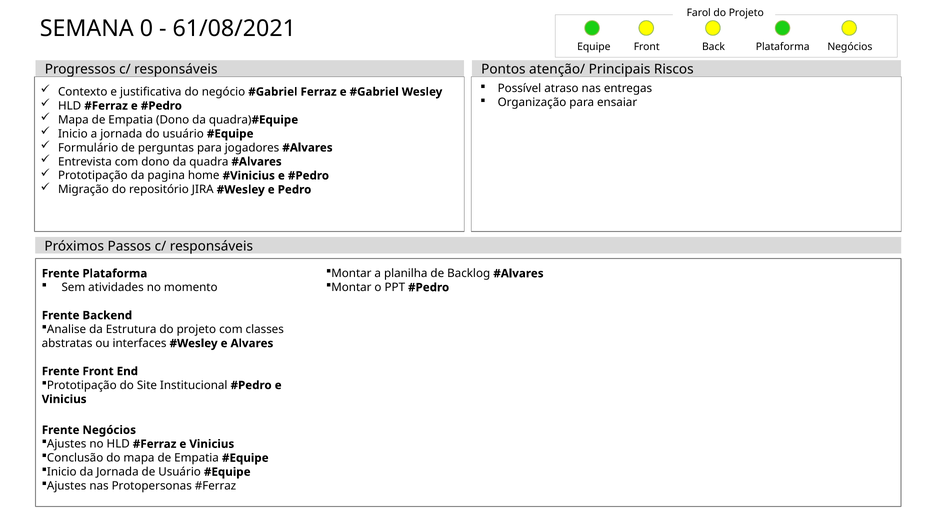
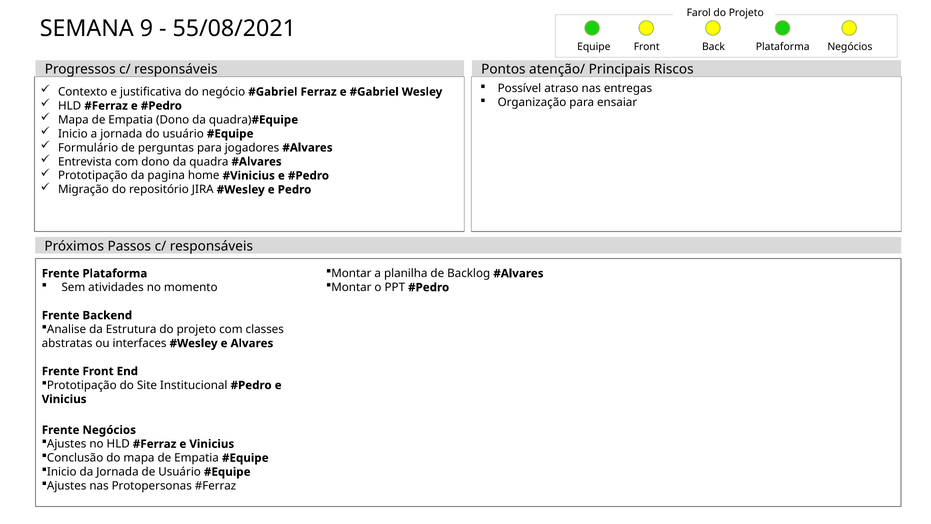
0: 0 -> 9 (146, 28)
61/08/2021: 61/08/2021 -> 55/08/2021 (234, 28)
